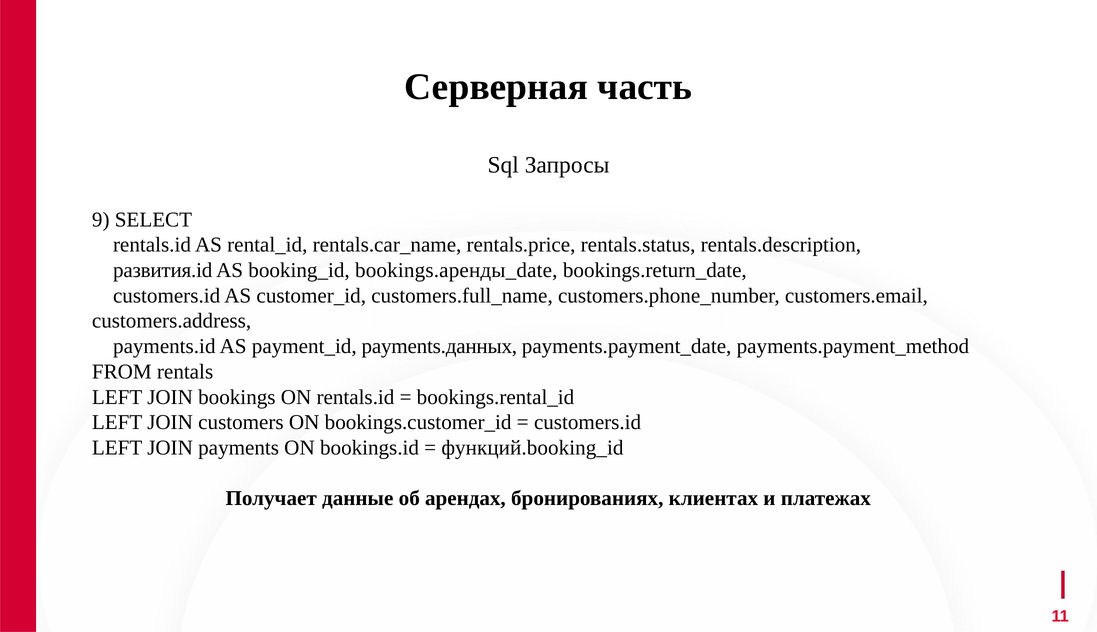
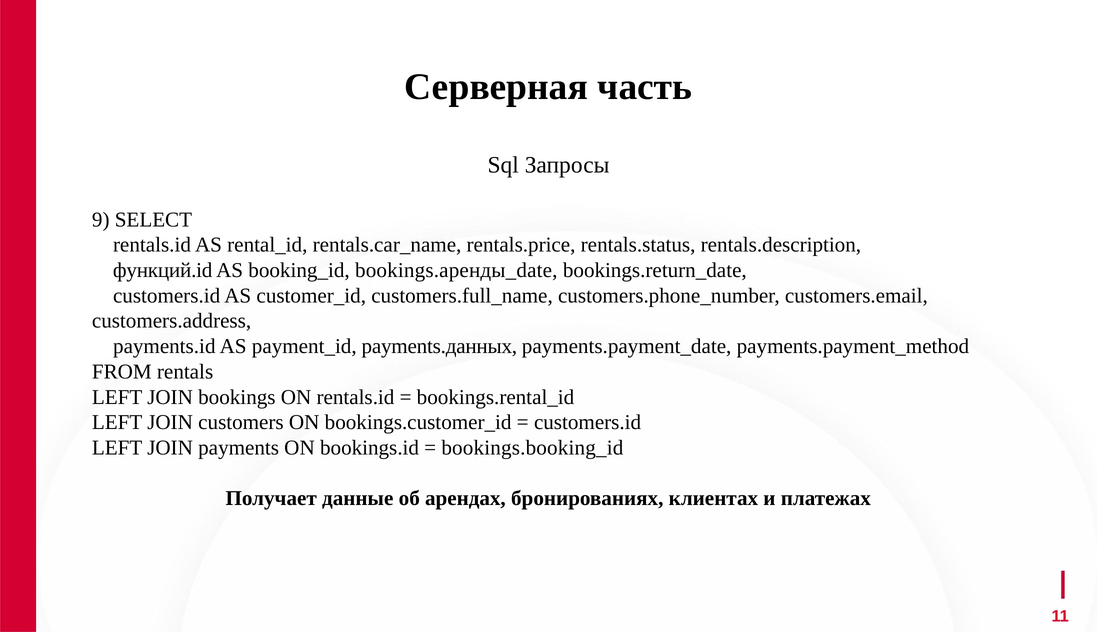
развития.id: развития.id -> функций.id (163, 270)
функций.booking_id: функций.booking_id -> bookings.booking_id (532, 448)
